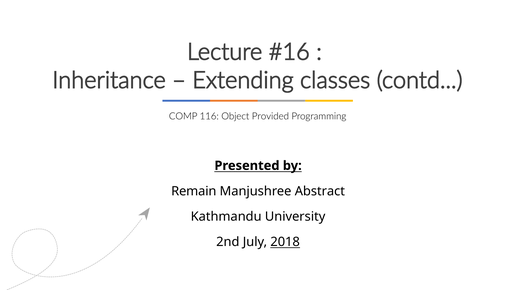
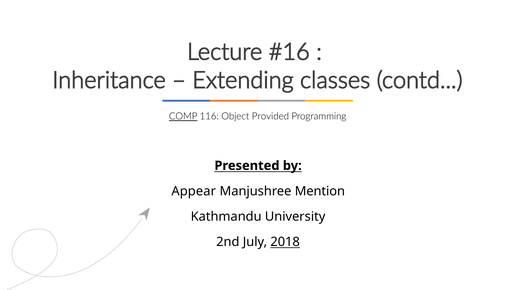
COMP underline: none -> present (183, 116)
Remain: Remain -> Appear (194, 191)
Abstract: Abstract -> Mention (320, 191)
